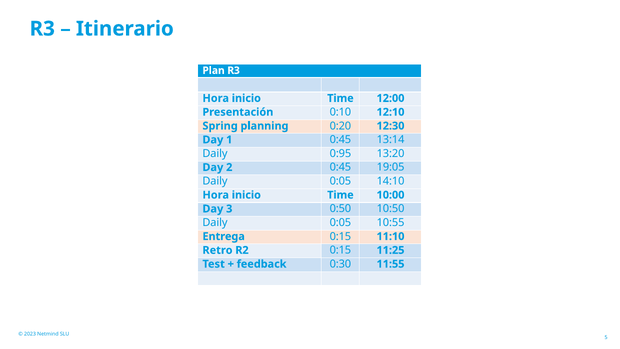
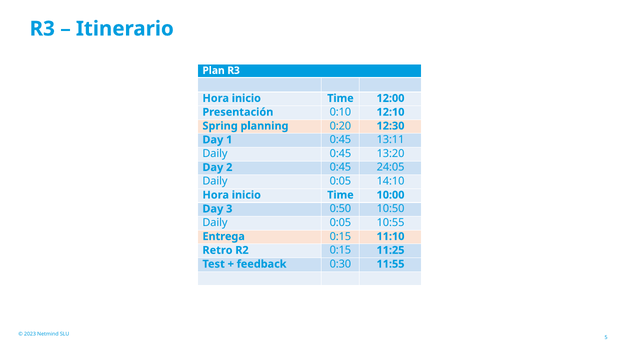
13:14: 13:14 -> 13:11 (391, 140)
Daily 0:95: 0:95 -> 0:45 (340, 153)
19:05: 19:05 -> 24:05 (391, 167)
